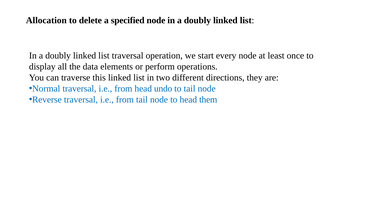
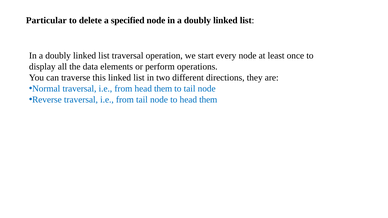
Allocation: Allocation -> Particular (46, 20)
from head undo: undo -> them (163, 89)
